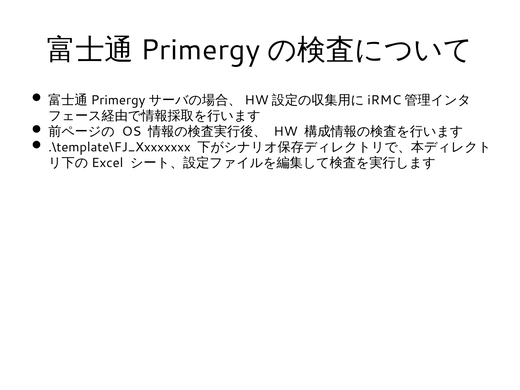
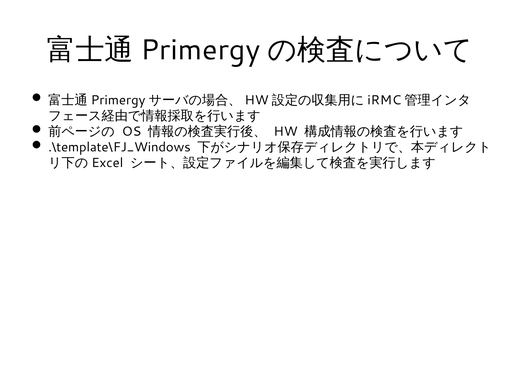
.\template\FJ_Xxxxxxxx: .\template\FJ_Xxxxxxxx -> .\template\FJ_Windows (119, 147)
